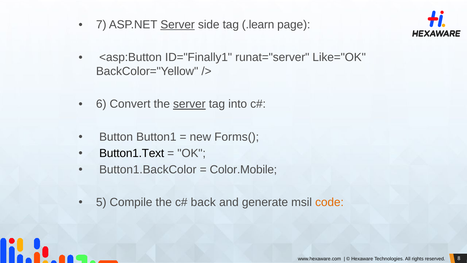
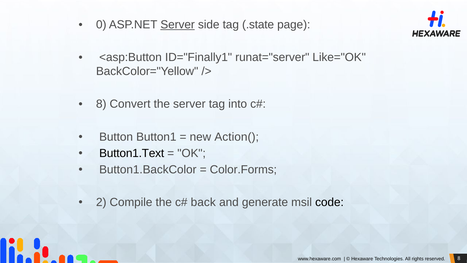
7: 7 -> 0 (101, 25)
.learn: .learn -> .state (258, 25)
6: 6 -> 8 (101, 104)
server underline: present -> none (189, 104)
Forms(: Forms( -> Action( (237, 137)
Color.Mobile: Color.Mobile -> Color.Forms (243, 169)
5: 5 -> 2 (101, 202)
code colour: orange -> black (330, 202)
